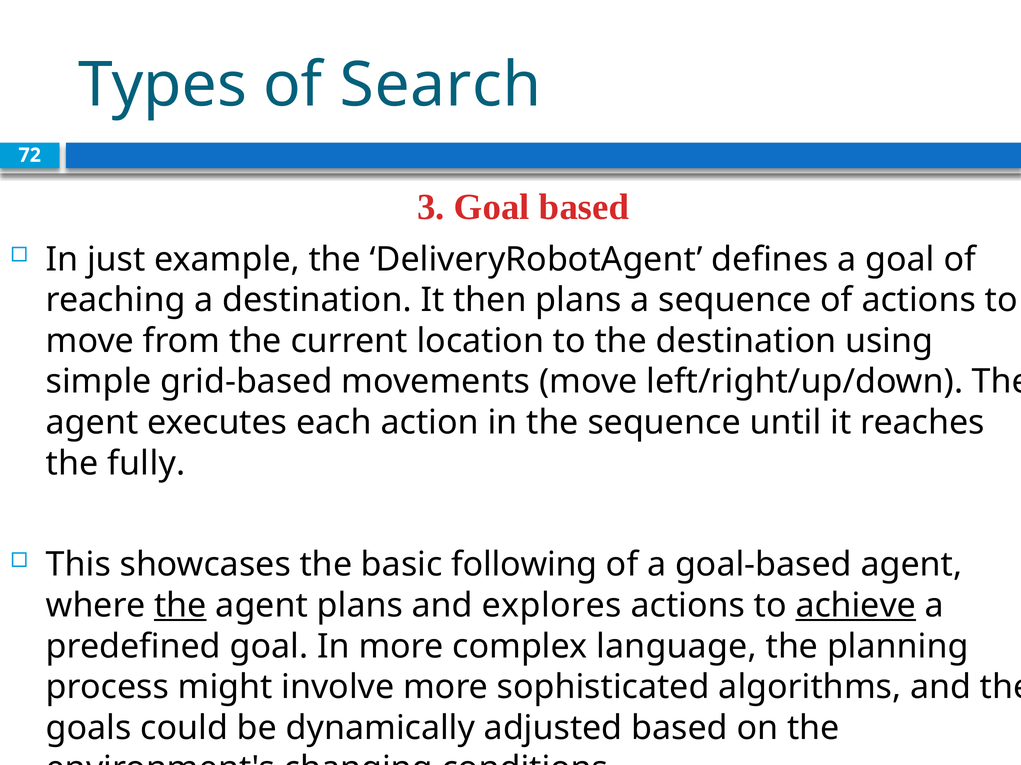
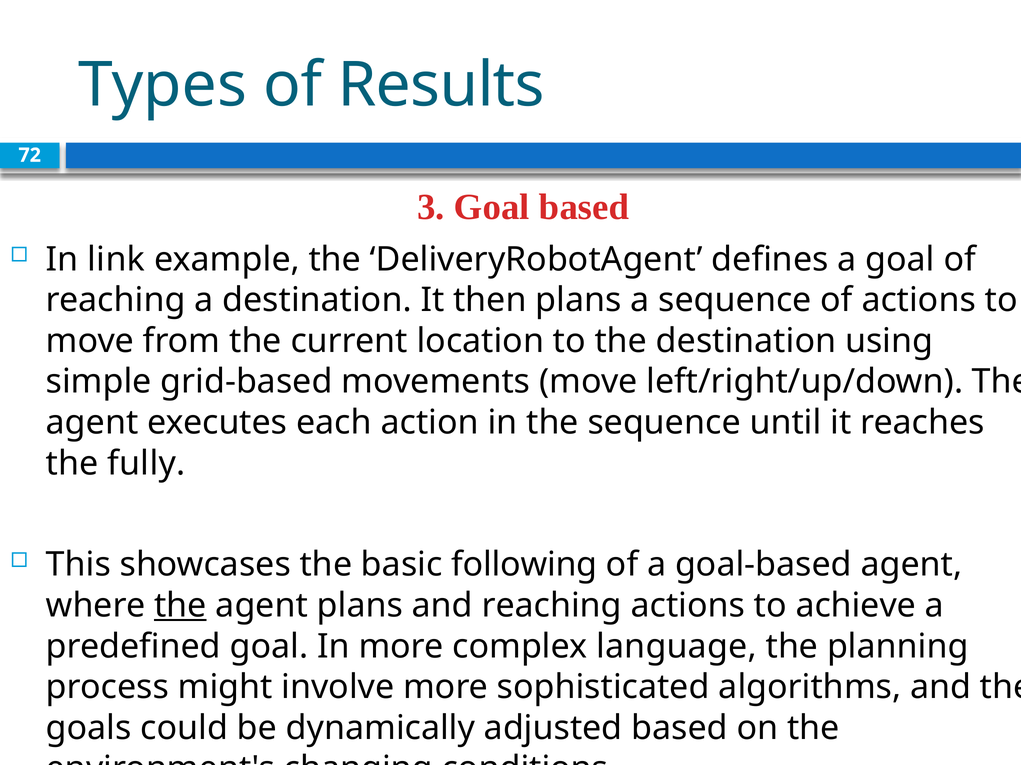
Search: Search -> Results (441, 85)
just: just -> link (116, 260)
and explores: explores -> reaching (552, 606)
achieve underline: present -> none (856, 606)
